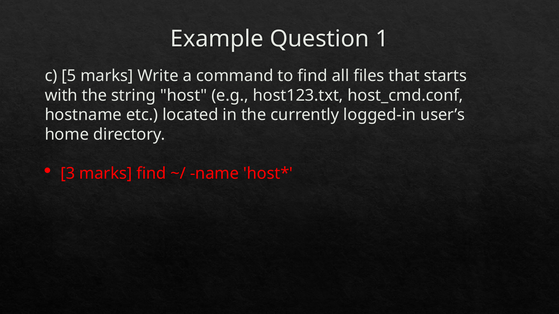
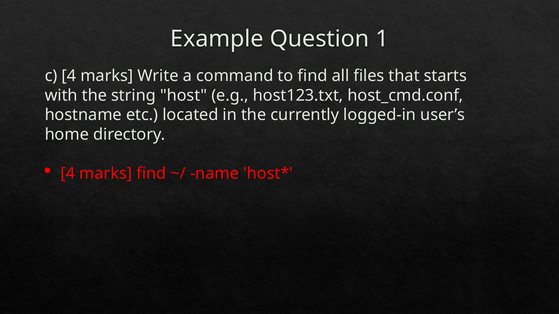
c 5: 5 -> 4 (69, 76)
3: 3 -> 4 (68, 174)
